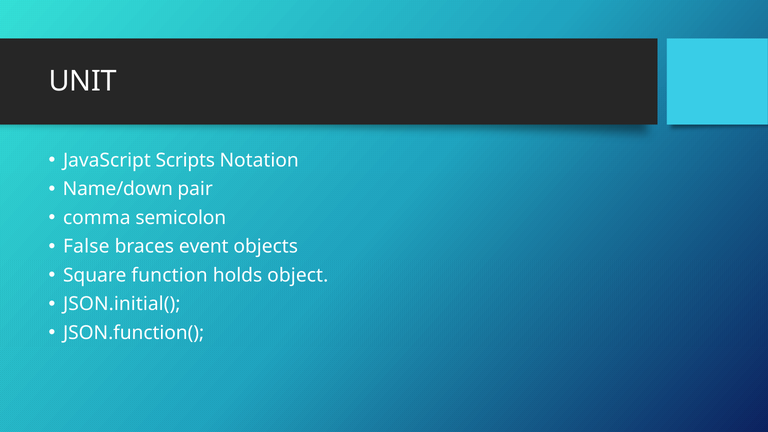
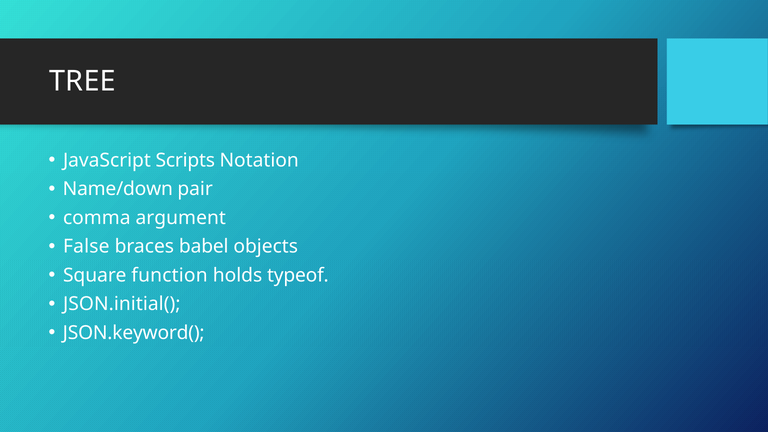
UNIT: UNIT -> TREE (82, 81)
semicolon: semicolon -> argument (181, 218)
event: event -> babel (204, 247)
object: object -> typeof (298, 275)
JSON.function(: JSON.function( -> JSON.keyword( (134, 333)
